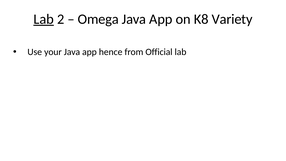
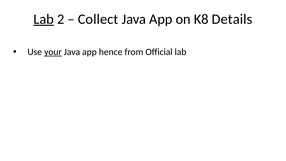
Omega: Omega -> Collect (98, 19)
Variety: Variety -> Details (232, 19)
your underline: none -> present (53, 52)
